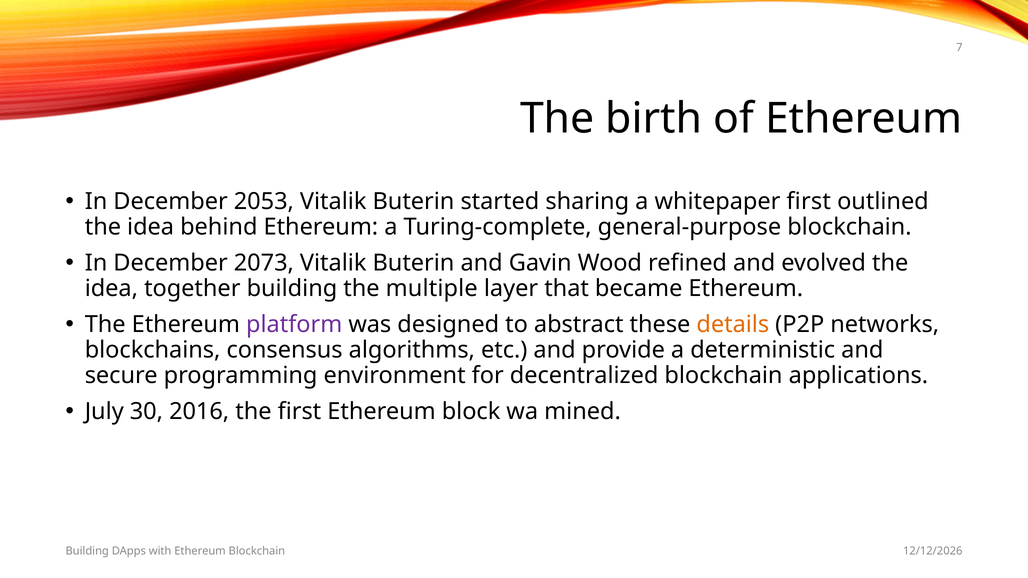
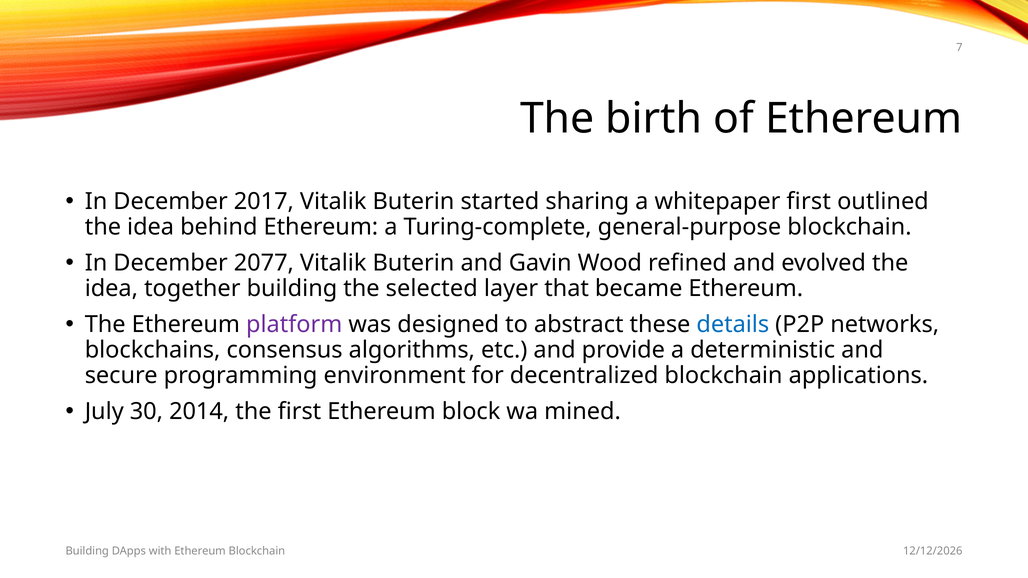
2053: 2053 -> 2017 (264, 201)
2073: 2073 -> 2077 (264, 263)
multiple: multiple -> selected (432, 288)
details colour: orange -> blue (733, 325)
2016: 2016 -> 2014 (199, 412)
